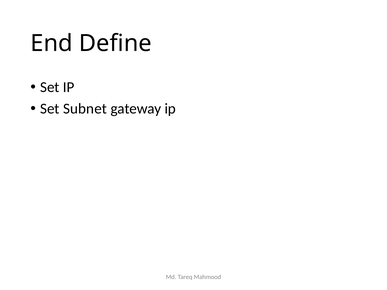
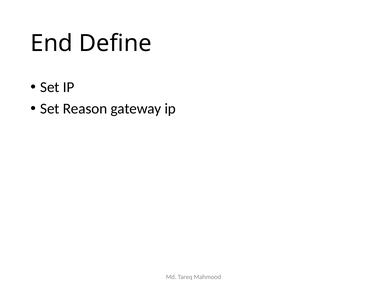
Subnet: Subnet -> Reason (85, 109)
